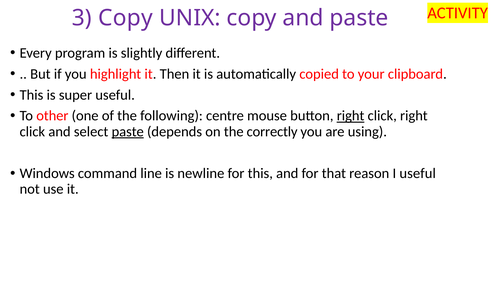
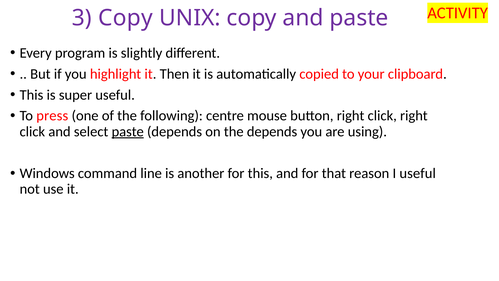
other: other -> press (52, 116)
right underline: present -> none (351, 116)
the correctly: correctly -> depends (272, 131)
newline: newline -> another (201, 173)
